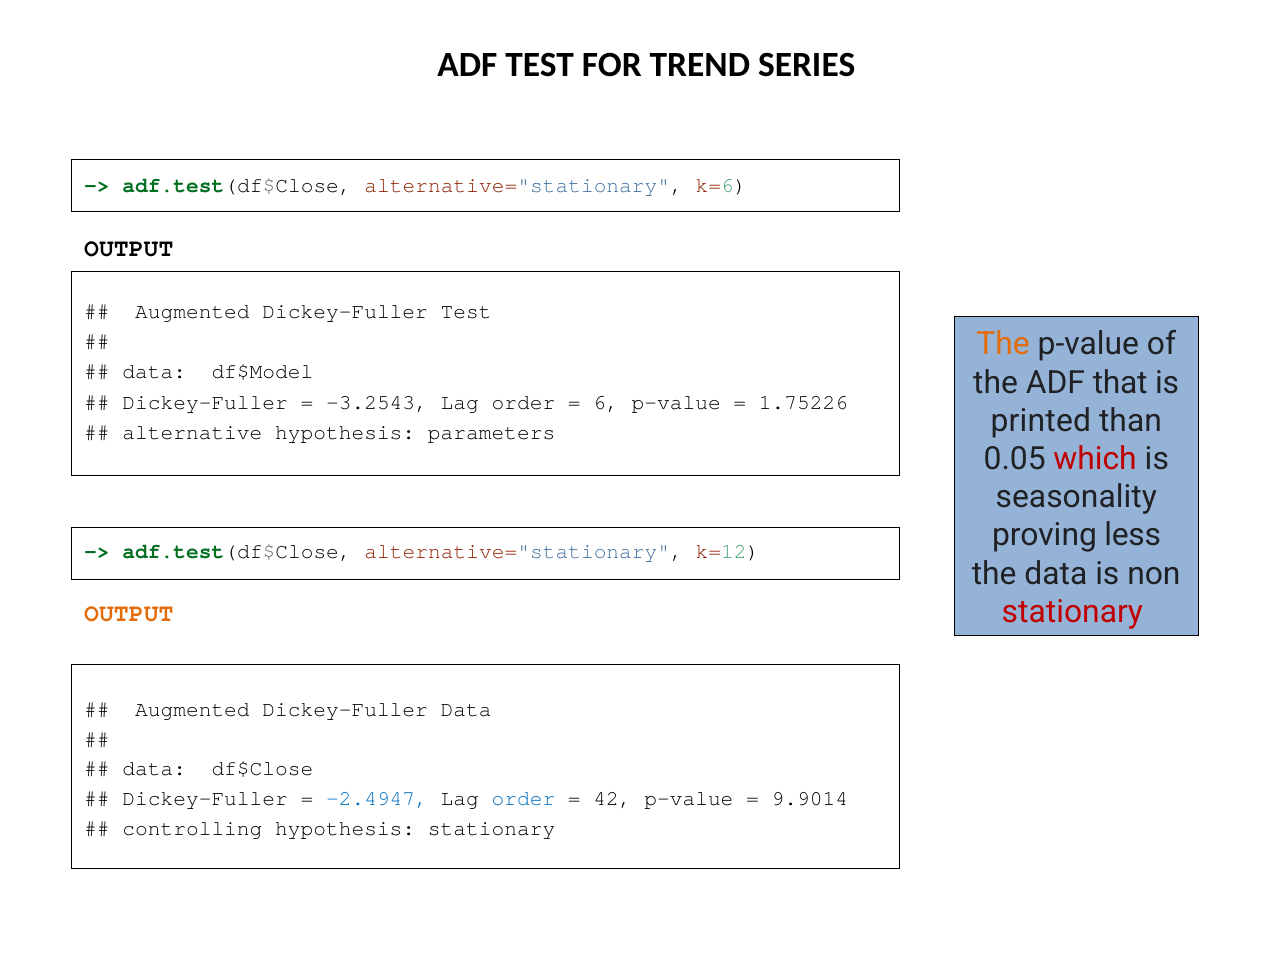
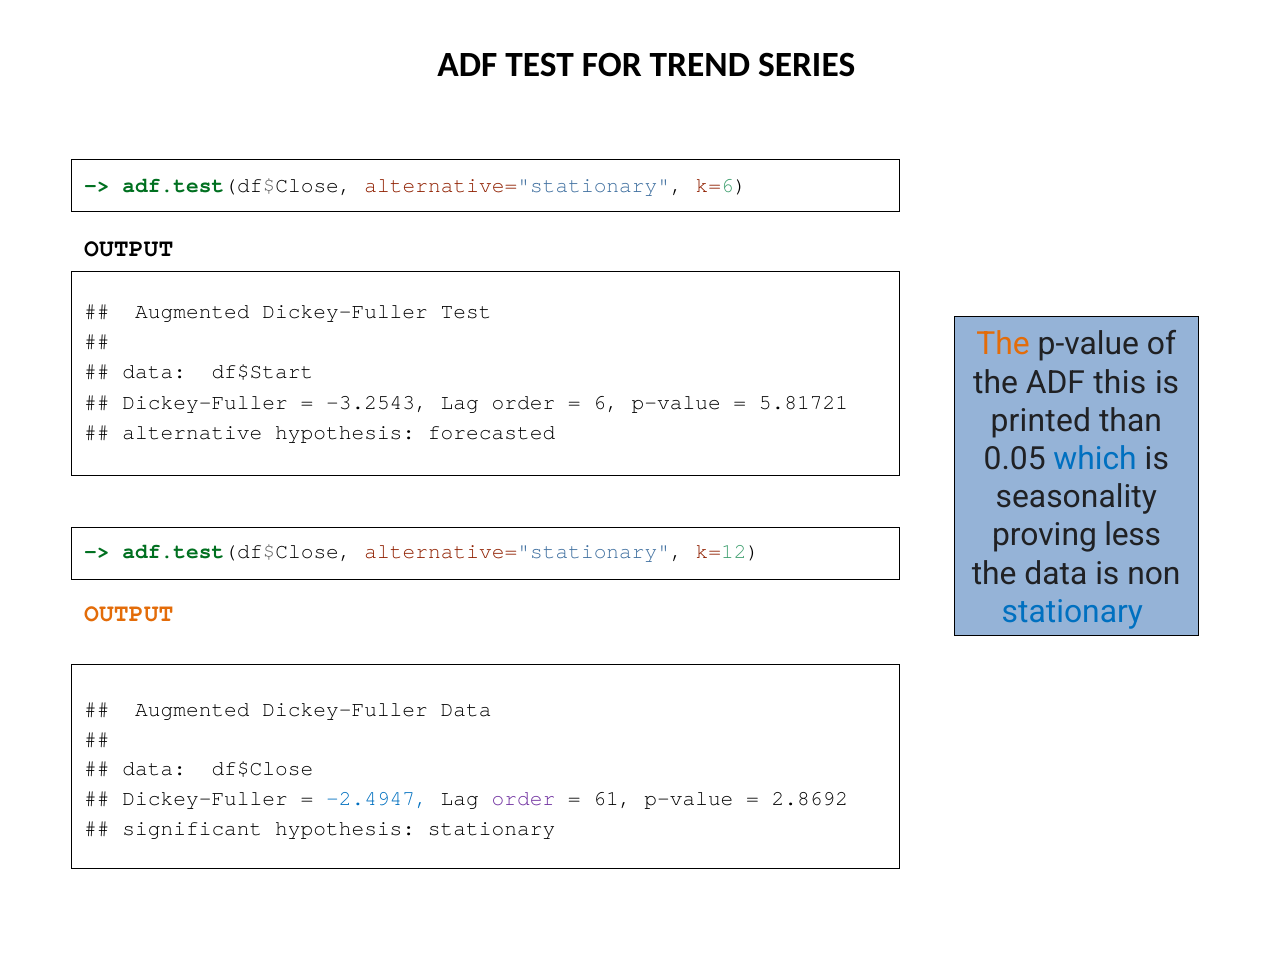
df$Model: df$Model -> df$Start (262, 372)
that: that -> this (1120, 382)
1.75226: 1.75226 -> 5.81721 (803, 402)
parameters: parameters -> forecasted (492, 432)
which colour: red -> blue (1095, 459)
stationary colour: red -> blue (1072, 612)
order colour: blue -> purple (523, 798)
42: 42 -> 61 (613, 798)
9.9014: 9.9014 -> 2.8692 (810, 798)
controlling: controlling -> significant (192, 828)
